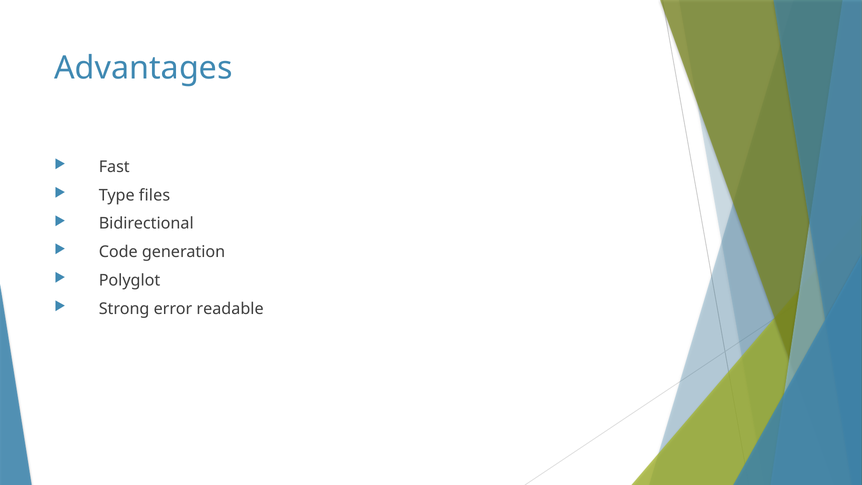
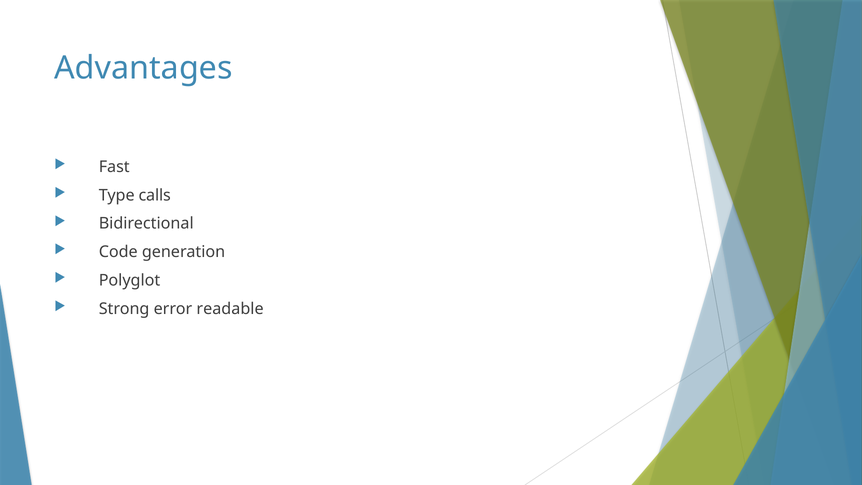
files: files -> calls (155, 195)
